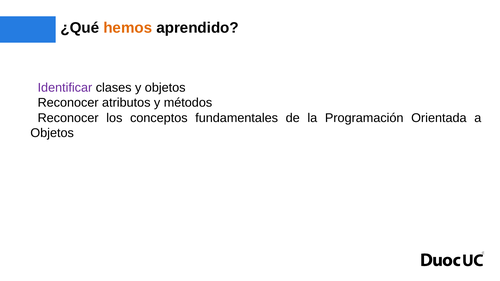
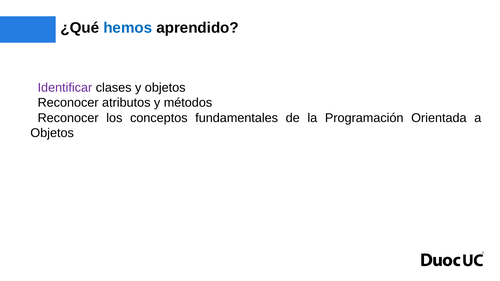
hemos colour: orange -> blue (128, 28)
